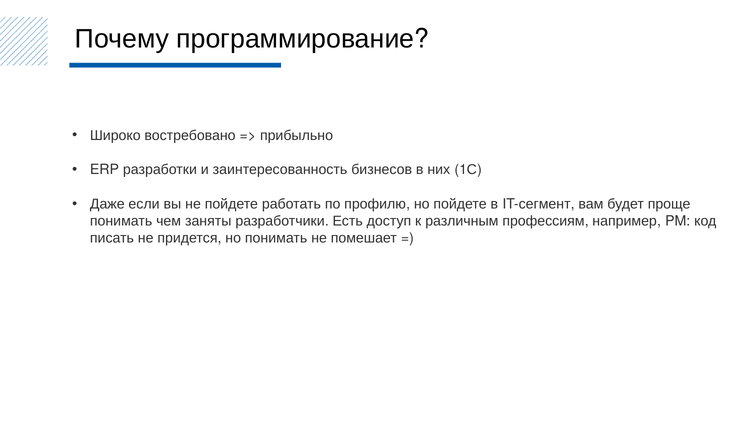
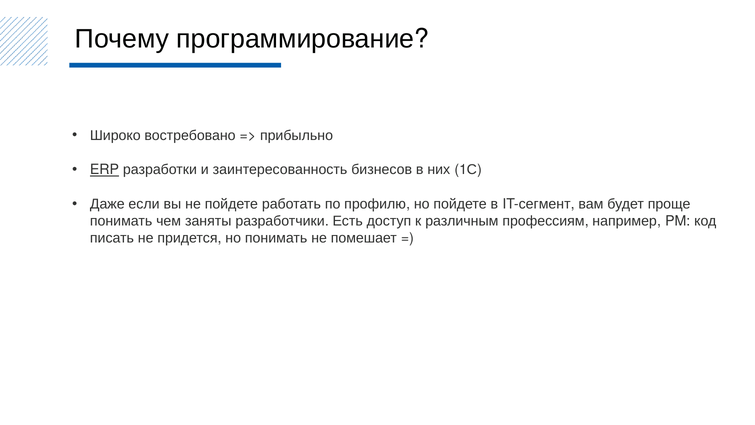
ERP underline: none -> present (104, 170)
